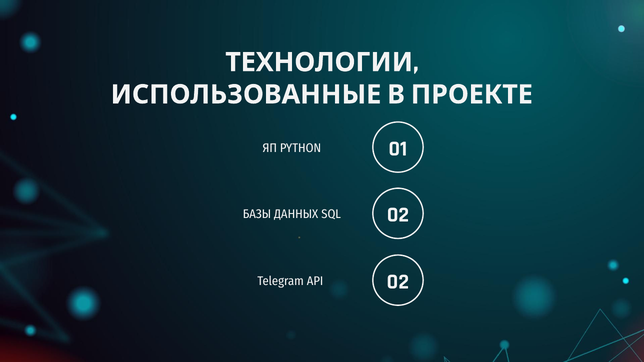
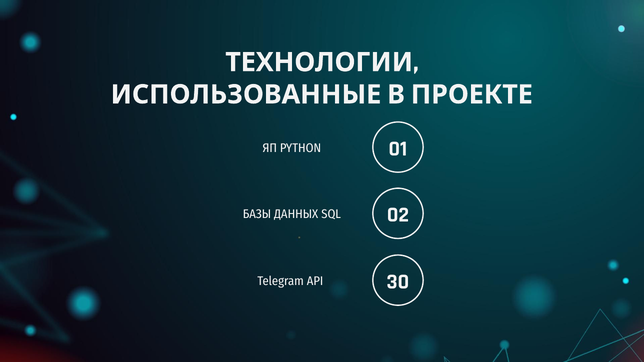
API 02: 02 -> 30 (398, 282)
